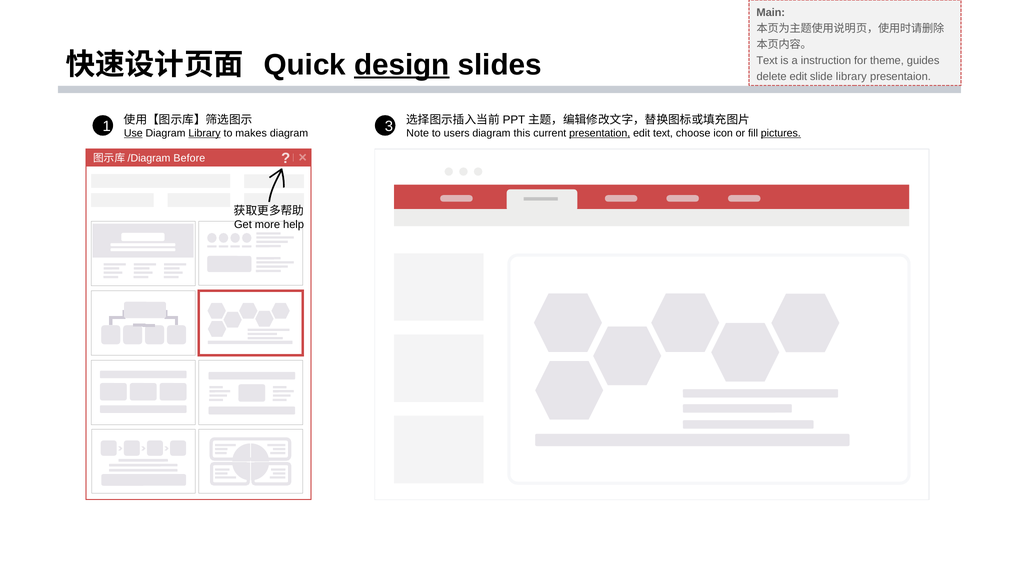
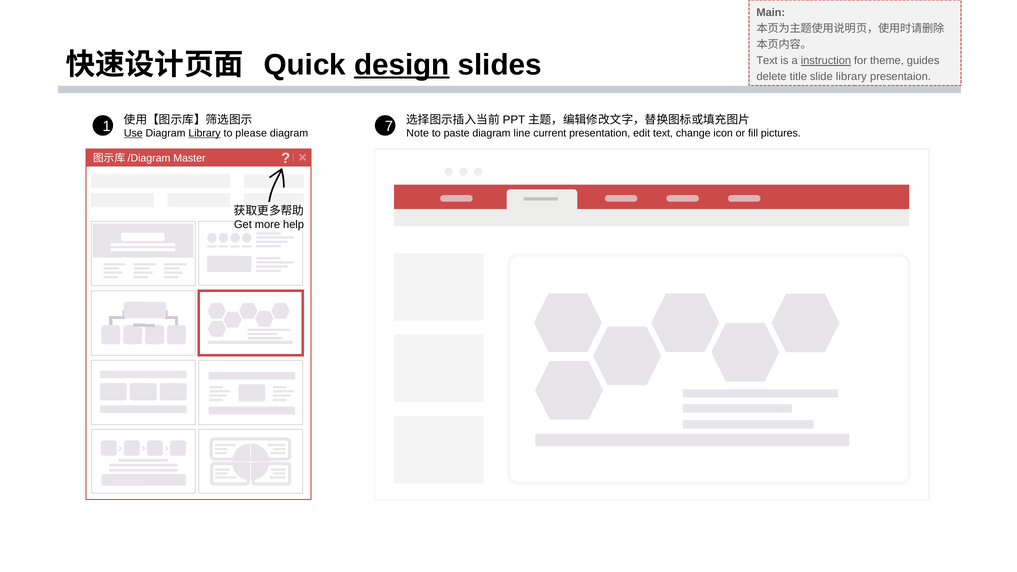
instruction underline: none -> present (826, 61)
delete edit: edit -> title (798, 77)
3: 3 -> 7 (389, 126)
makes: makes -> please (251, 133)
users: users -> paste (457, 133)
this: this -> line (522, 133)
presentation underline: present -> none (600, 133)
choose: choose -> change (693, 133)
pictures underline: present -> none (781, 133)
Before: Before -> Master (189, 158)
